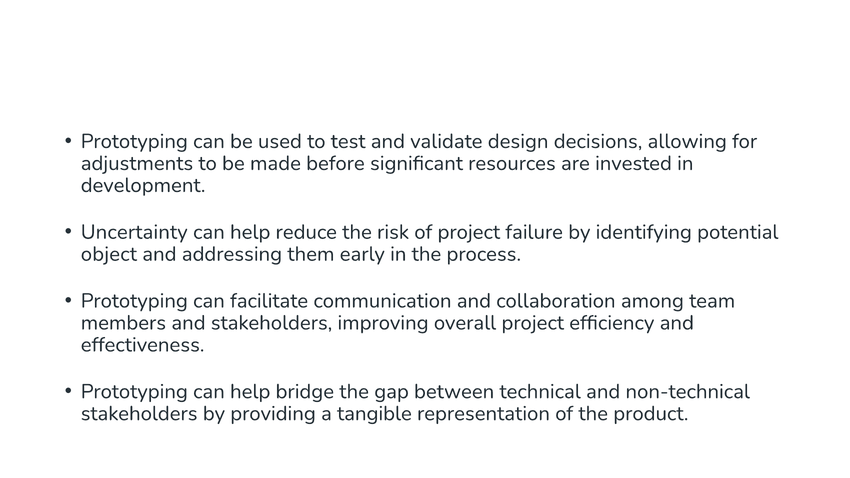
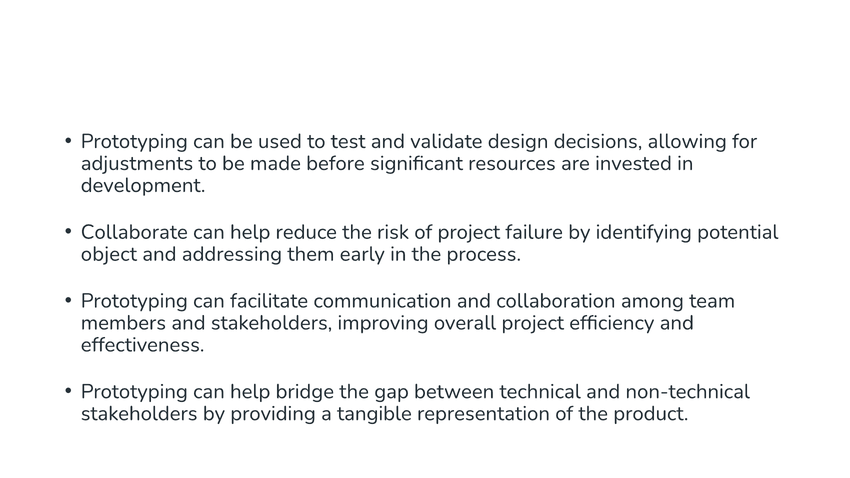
Uncertainty: Uncertainty -> Collaborate (134, 232)
